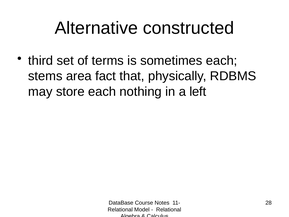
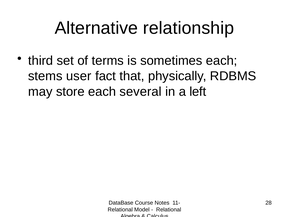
constructed: constructed -> relationship (188, 28)
area: area -> user (79, 76)
nothing: nothing -> several (141, 91)
